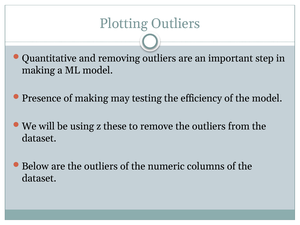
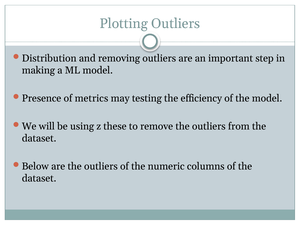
Quantitative: Quantitative -> Distribution (49, 58)
of making: making -> metrics (91, 98)
